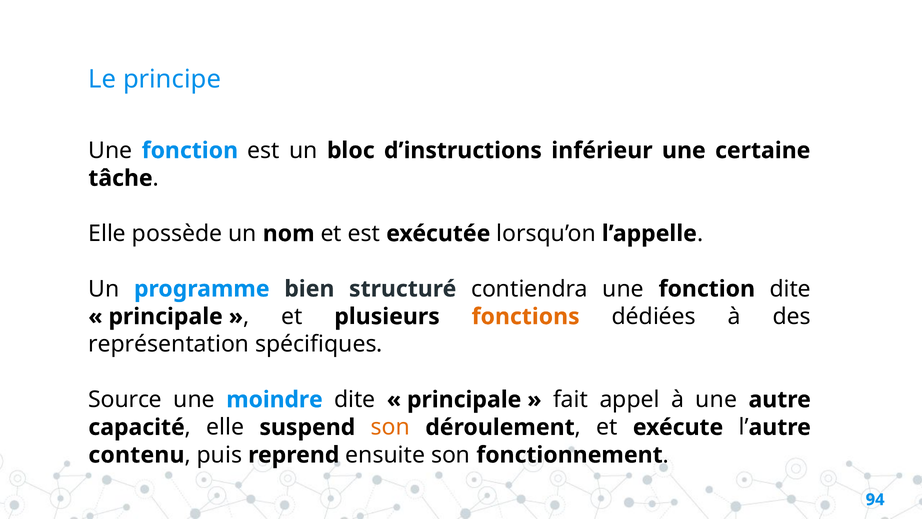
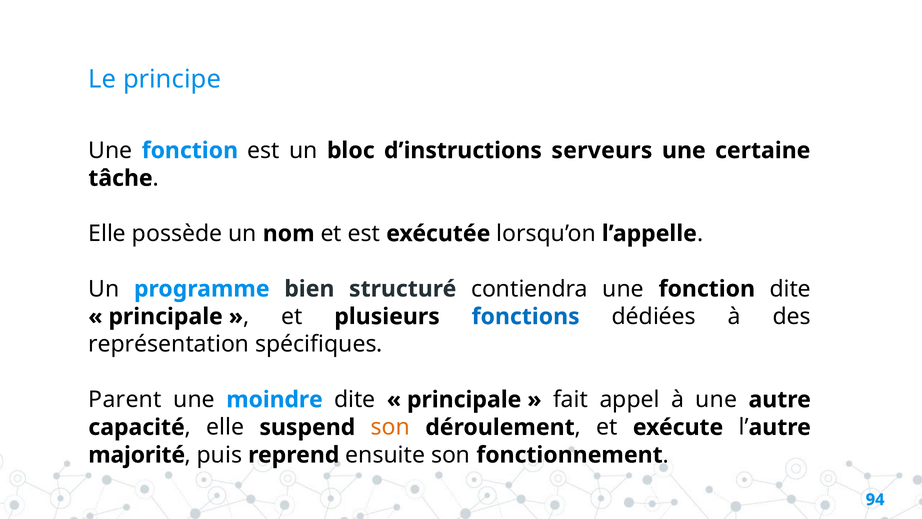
inférieur: inférieur -> serveurs (602, 150)
fonctions colour: orange -> blue (526, 316)
Source: Source -> Parent (125, 399)
contenu: contenu -> majorité (137, 455)
